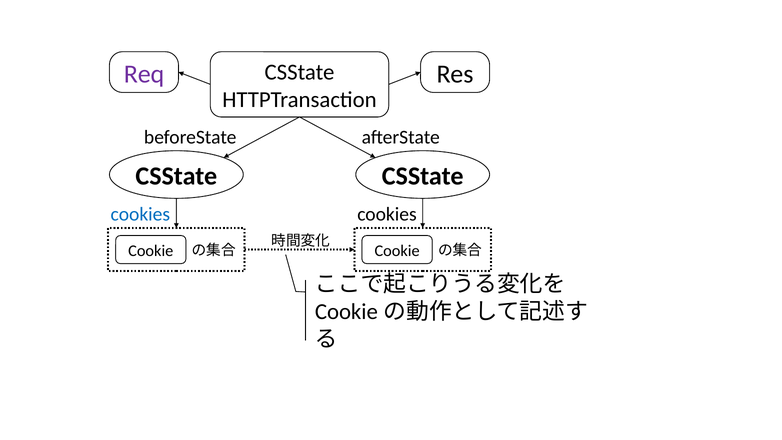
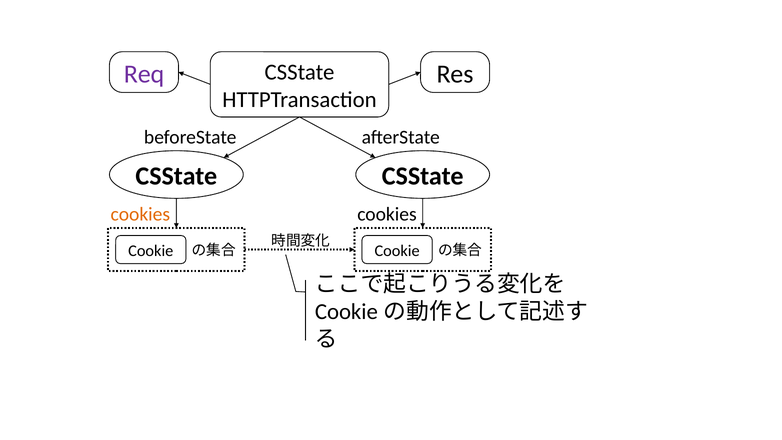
cookies colour: blue -> orange (140, 214)
